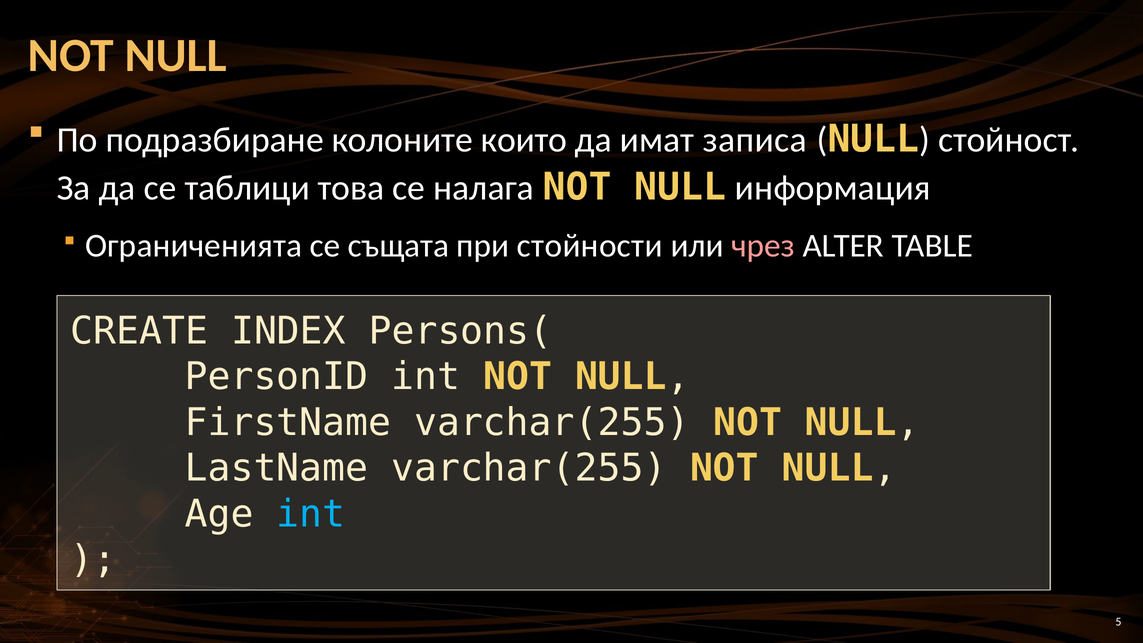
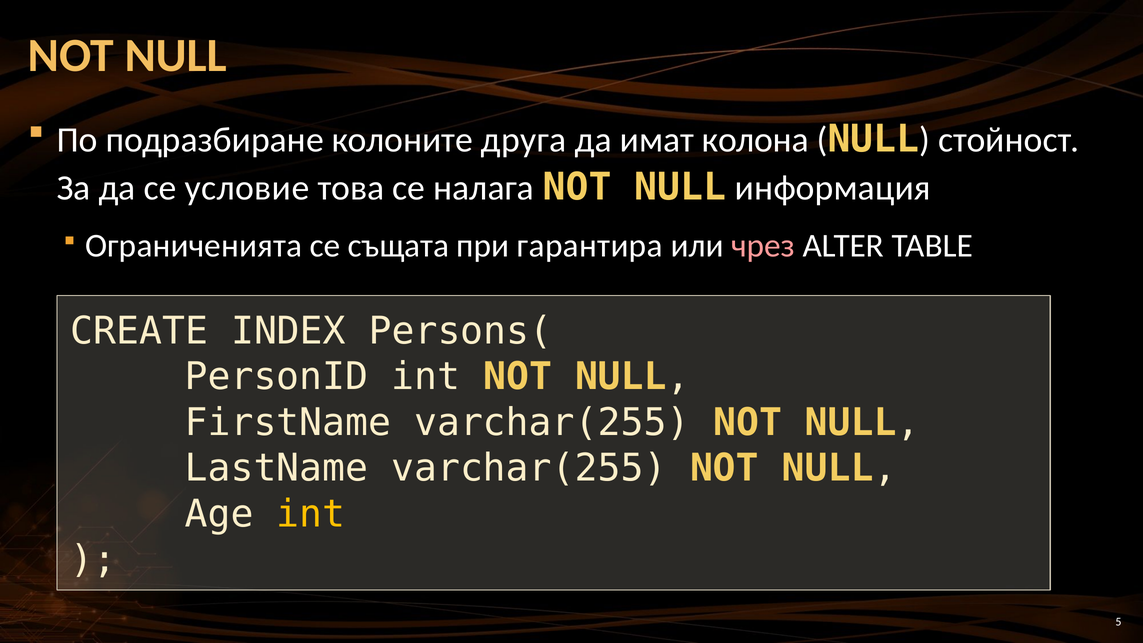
които: които -> друга (524, 140)
записа: записа -> колона (755, 140)
таблици: таблици -> условие (247, 188)
стойности: стойности -> гарантира (590, 246)
int colour: light blue -> yellow (311, 514)
